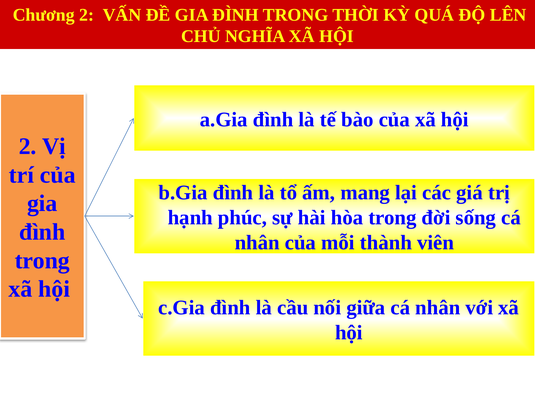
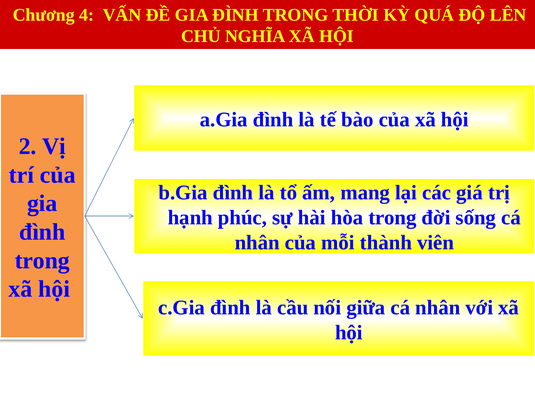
Chương 2: 2 -> 4 (87, 15)
